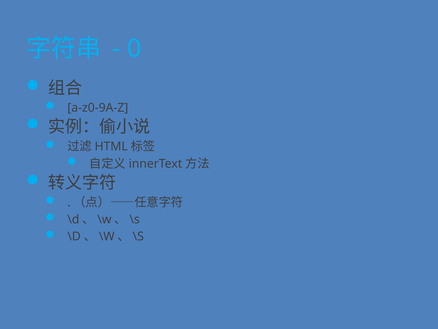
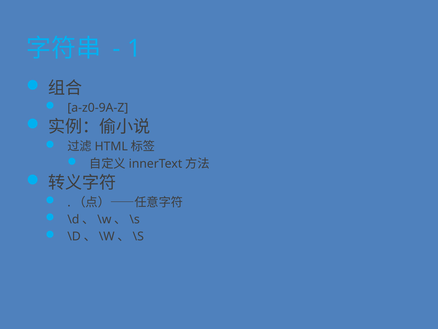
0: 0 -> 1 (134, 49)
